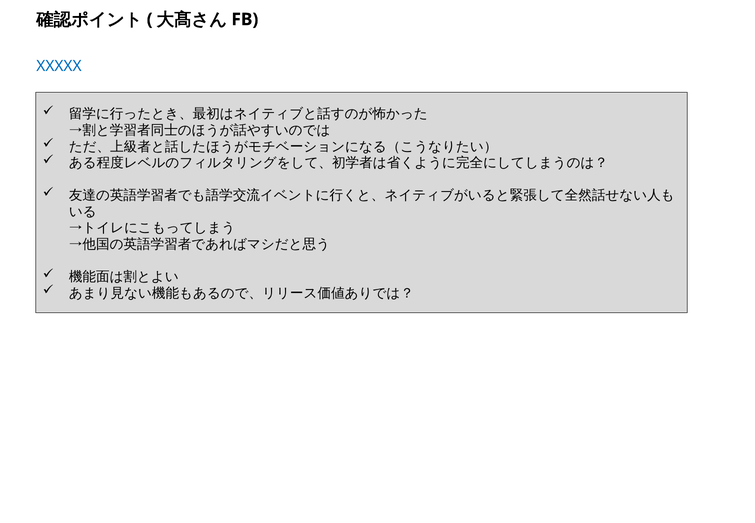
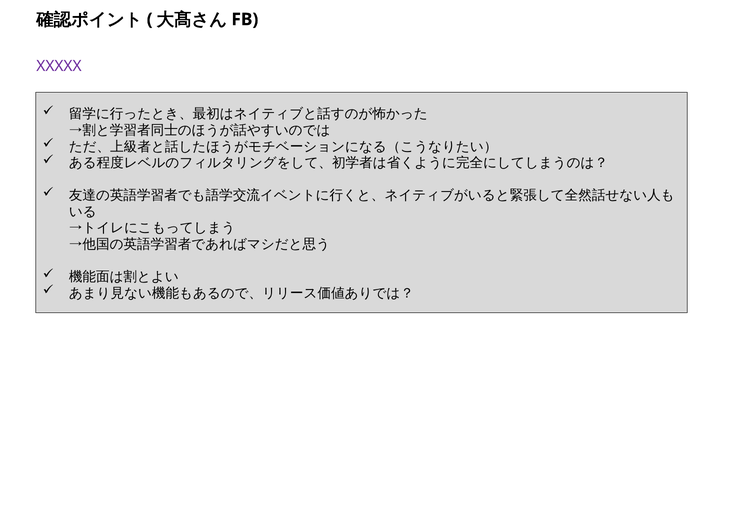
XXXXX colour: blue -> purple (59, 66)
